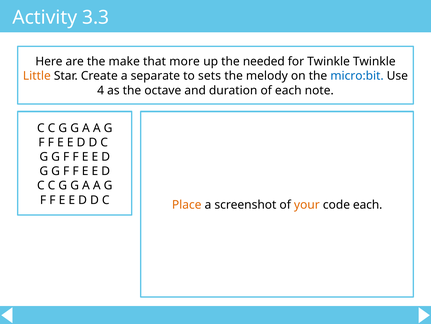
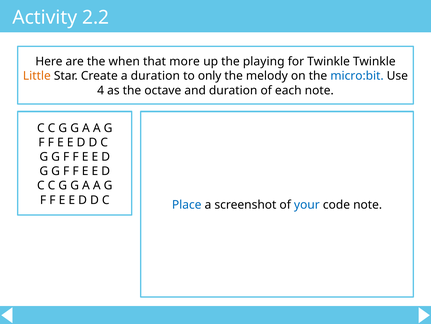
3.3: 3.3 -> 2.2 (96, 17)
make: make -> when (124, 61)
needed: needed -> playing (264, 61)
a separate: separate -> duration (155, 76)
sets: sets -> only (210, 76)
Place colour: orange -> blue (187, 205)
your colour: orange -> blue (307, 205)
code each: each -> note (368, 205)
